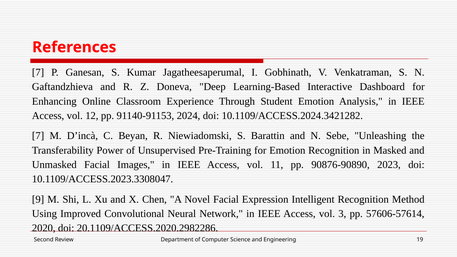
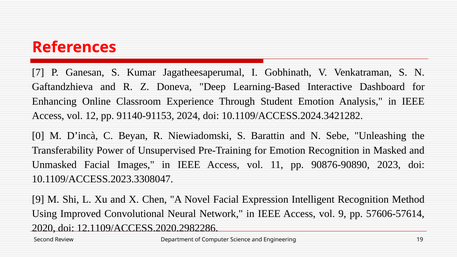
7: 7 -> 0 (38, 136)
vol 3: 3 -> 9 (342, 214)
20.1109/ACCESS.2020.2982286: 20.1109/ACCESS.2020.2982286 -> 12.1109/ACCESS.2020.2982286 (147, 228)
